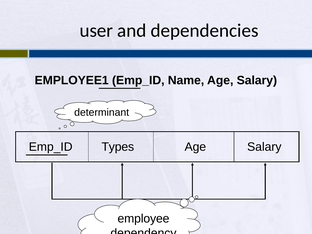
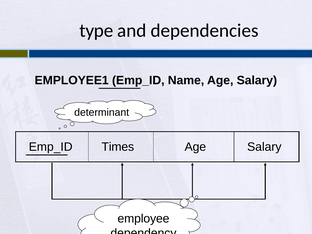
user: user -> type (96, 30)
Types: Types -> Times (118, 147)
